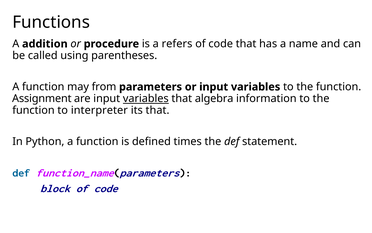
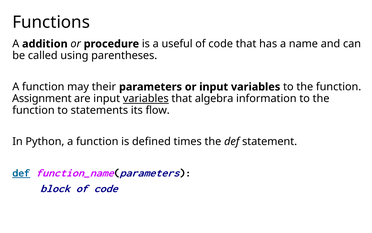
refers: refers -> useful (177, 44)
from: from -> their (104, 87)
interpreter: interpreter -> statements (99, 110)
its that: that -> flow (158, 110)
def underline: none -> present (21, 173)
